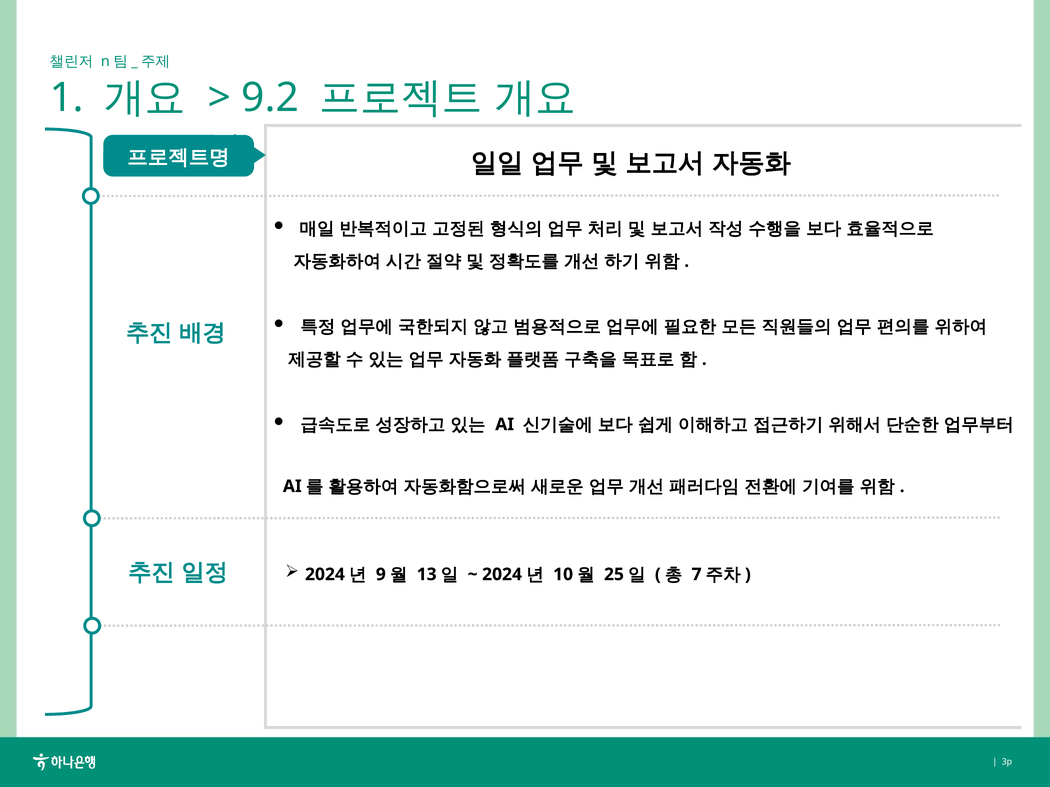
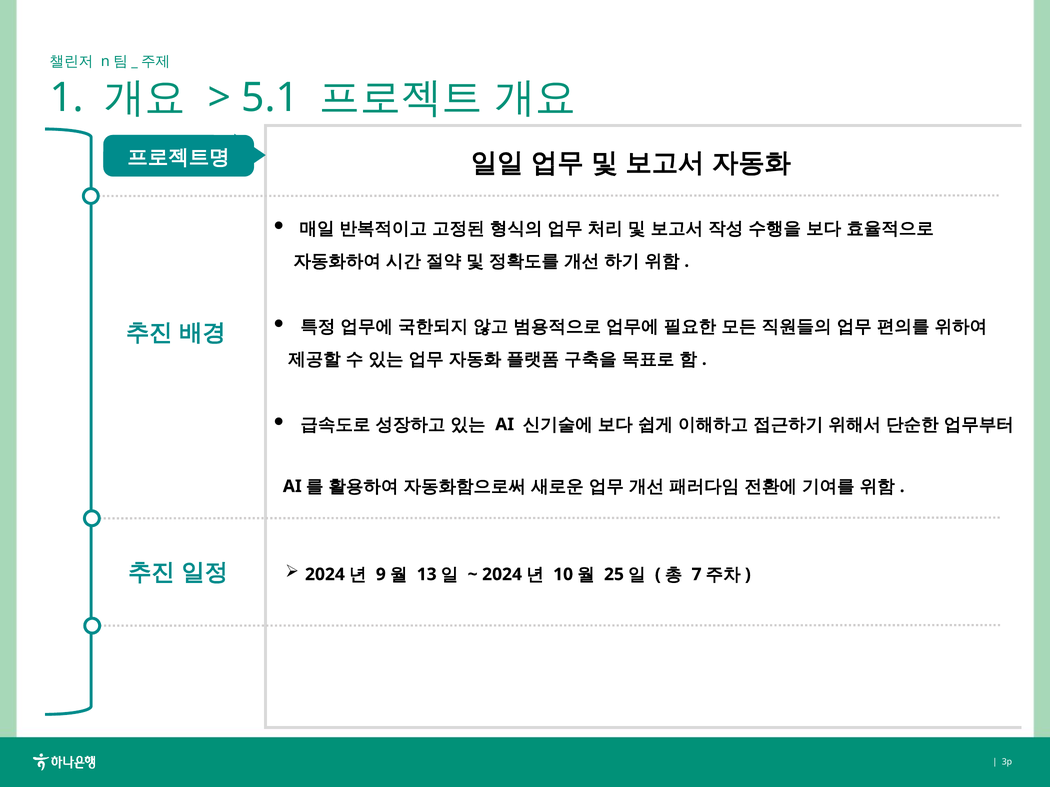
9.2: 9.2 -> 5.1 (270, 98)
